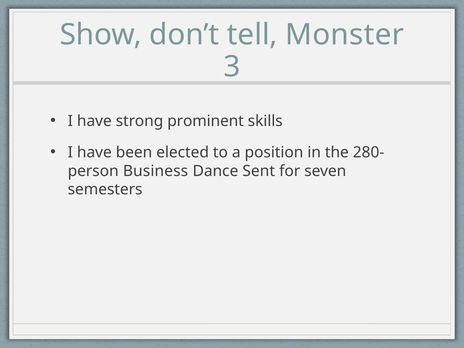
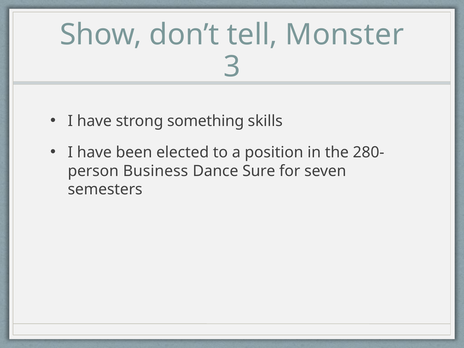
prominent: prominent -> something (206, 121)
Sent: Sent -> Sure (259, 171)
